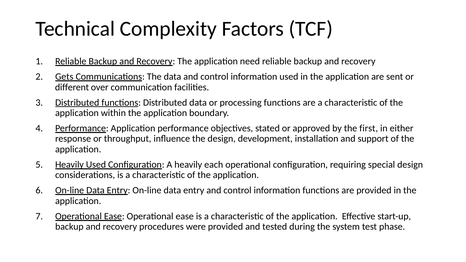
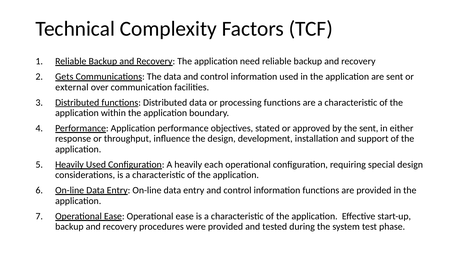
different: different -> external (72, 87)
the first: first -> sent (369, 128)
